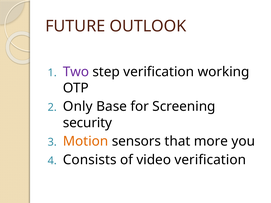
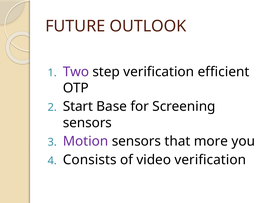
working: working -> efficient (224, 72)
Only: Only -> Start (78, 107)
security: security -> sensors (87, 123)
Motion colour: orange -> purple (86, 141)
